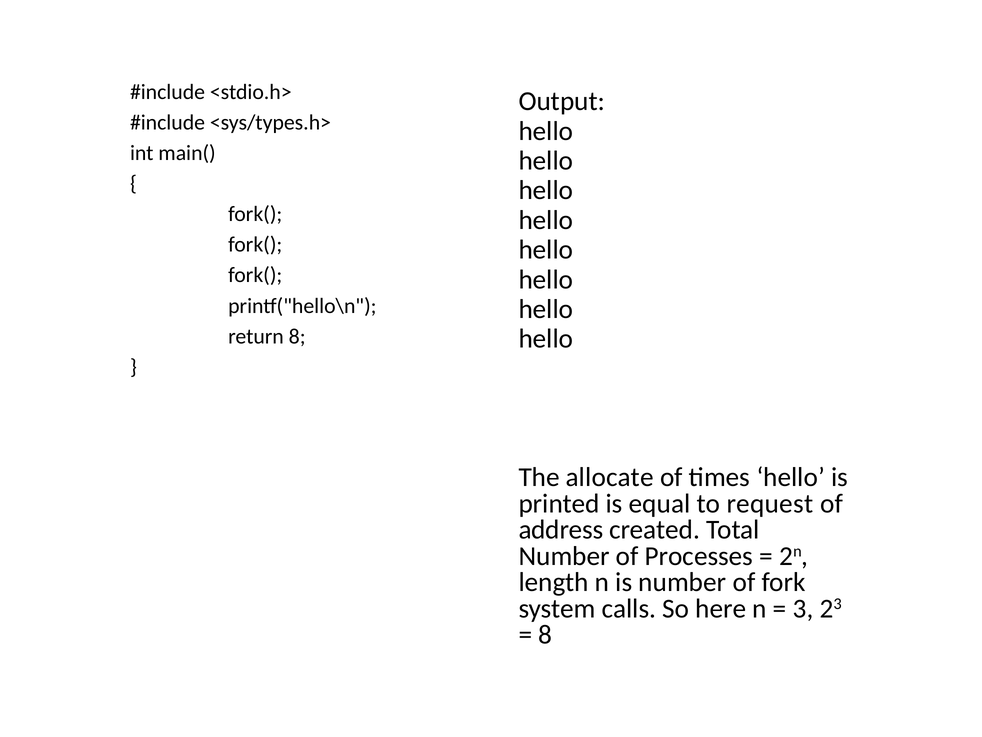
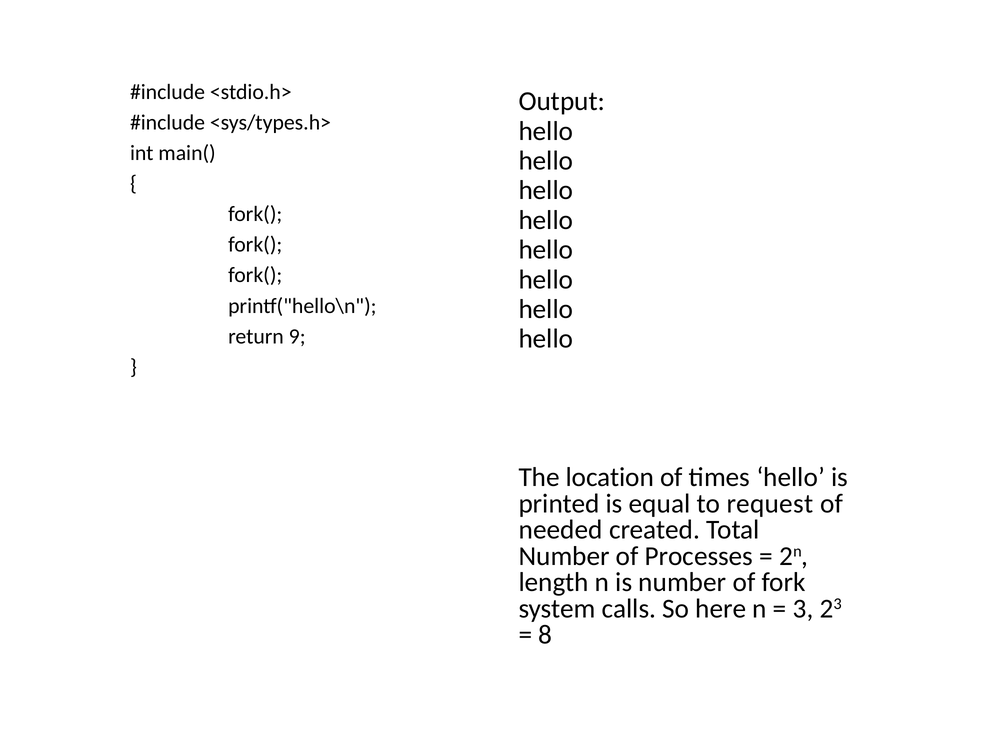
return 8: 8 -> 9 (297, 336)
allocate: allocate -> location (610, 477)
address: address -> needed (561, 530)
